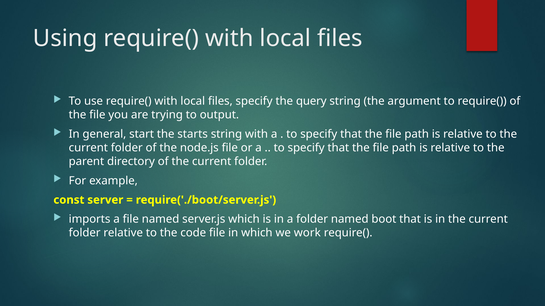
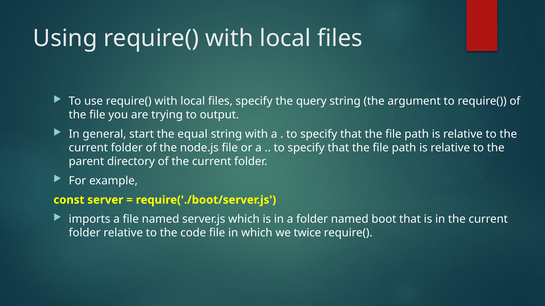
starts: starts -> equal (193, 134)
work: work -> twice (307, 233)
